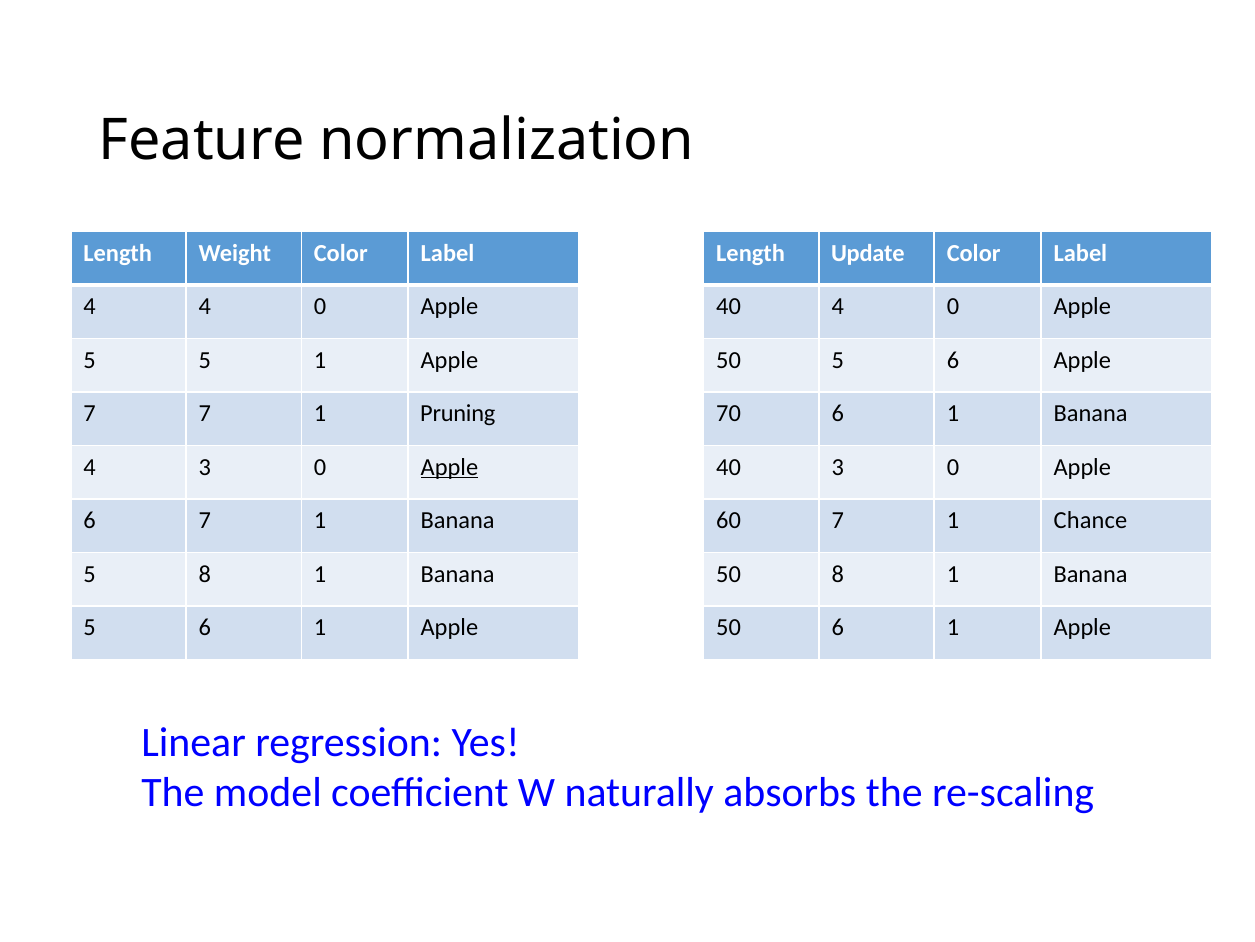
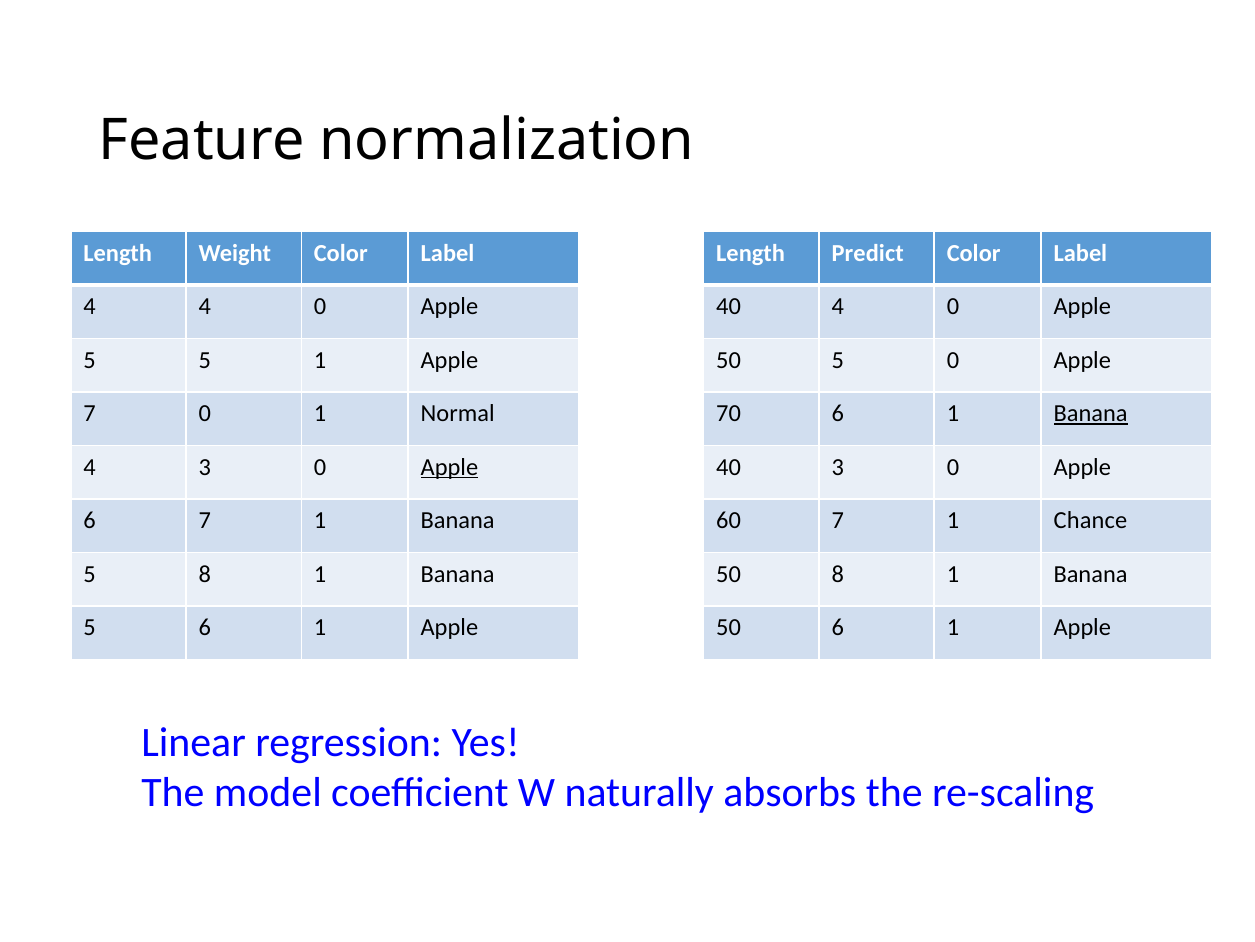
Update: Update -> Predict (868, 253)
50 5 6: 6 -> 0 (953, 360)
7 7: 7 -> 0 (205, 413)
Pruning: Pruning -> Normal (458, 413)
Banana underline: none -> present (1091, 413)
